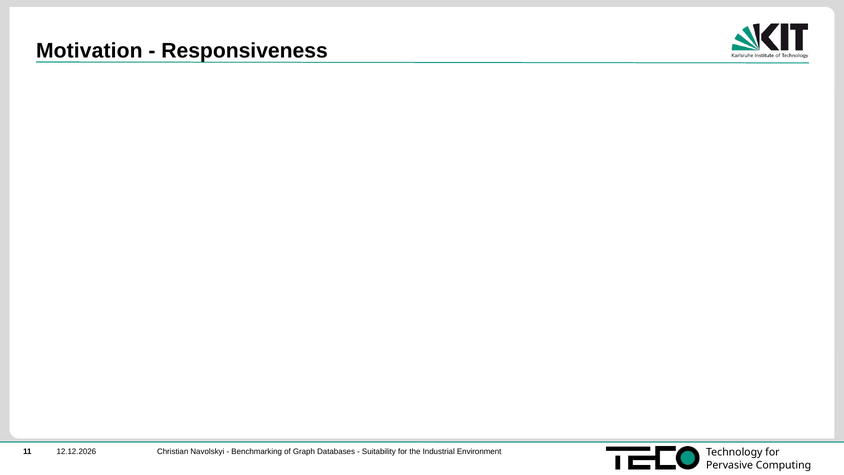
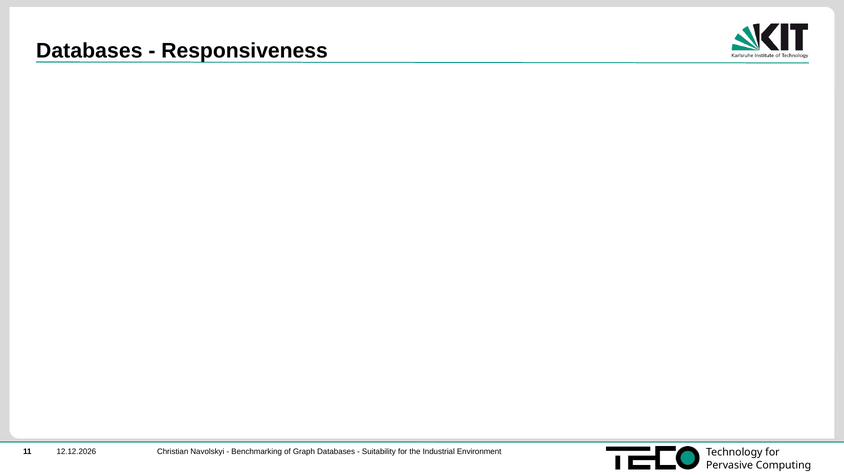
Motivation: Motivation -> Databases (89, 51)
